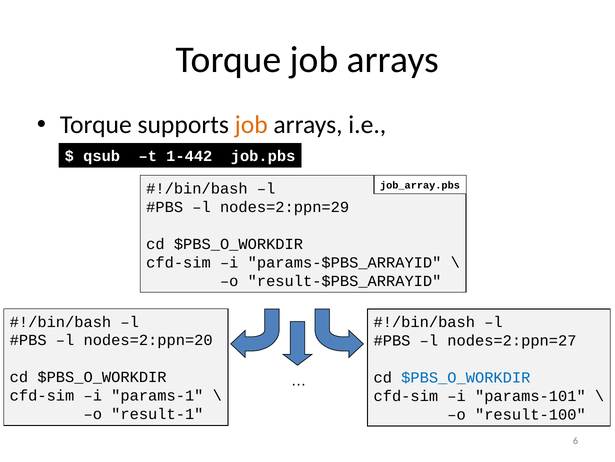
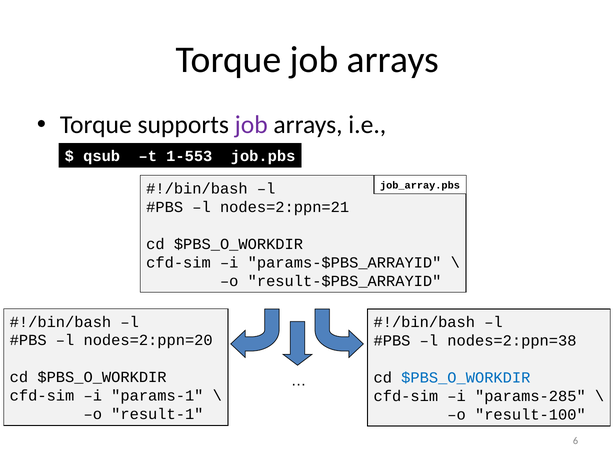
job colour: orange -> purple (251, 124)
1-442: 1-442 -> 1-553 (189, 156)
nodes=2:ppn=29: nodes=2:ppn=29 -> nodes=2:ppn=21 (285, 207)
nodes=2:ppn=27: nodes=2:ppn=27 -> nodes=2:ppn=38 (512, 340)
params-101: params-101 -> params-285 (530, 396)
